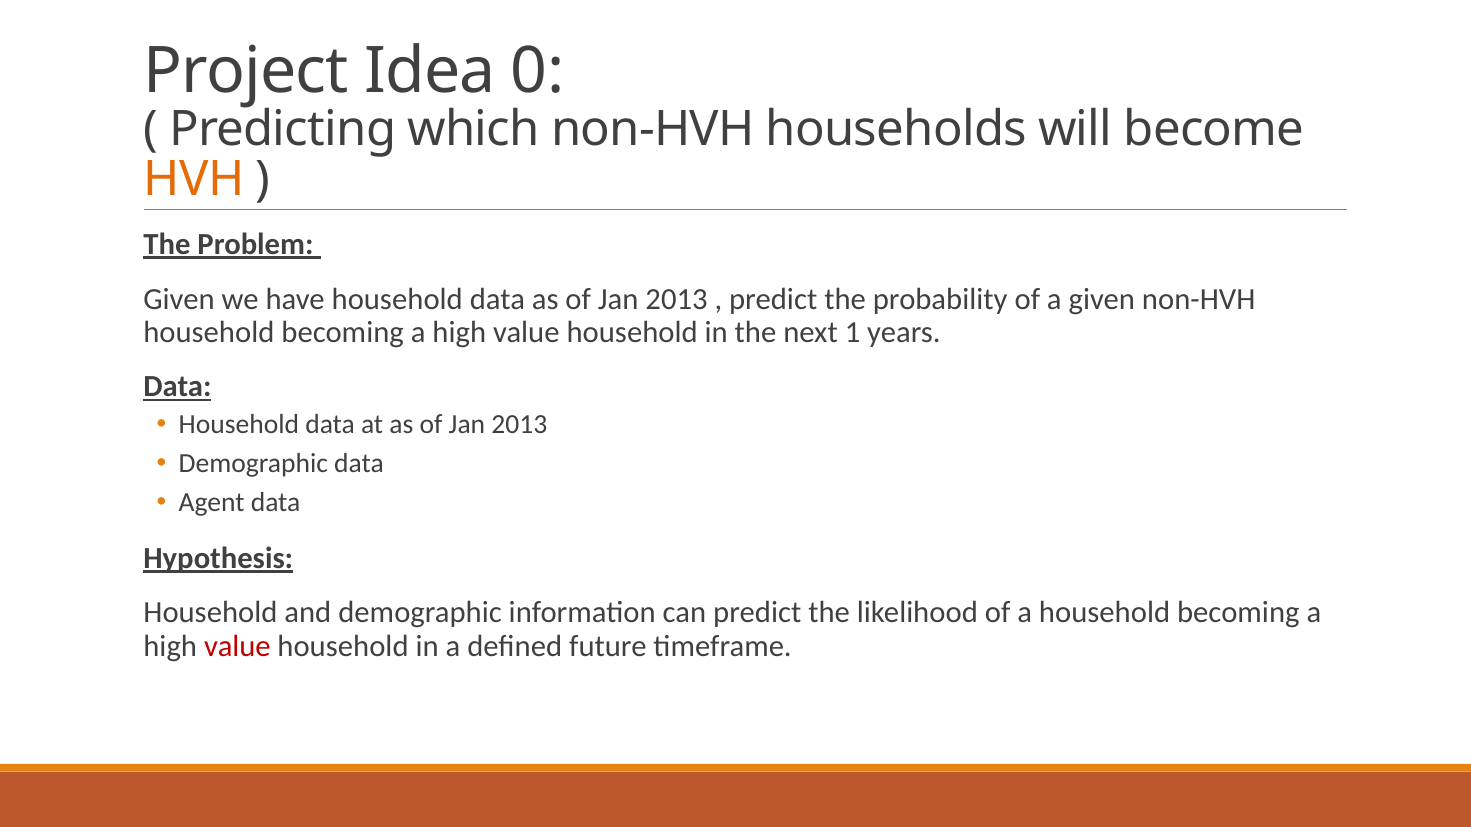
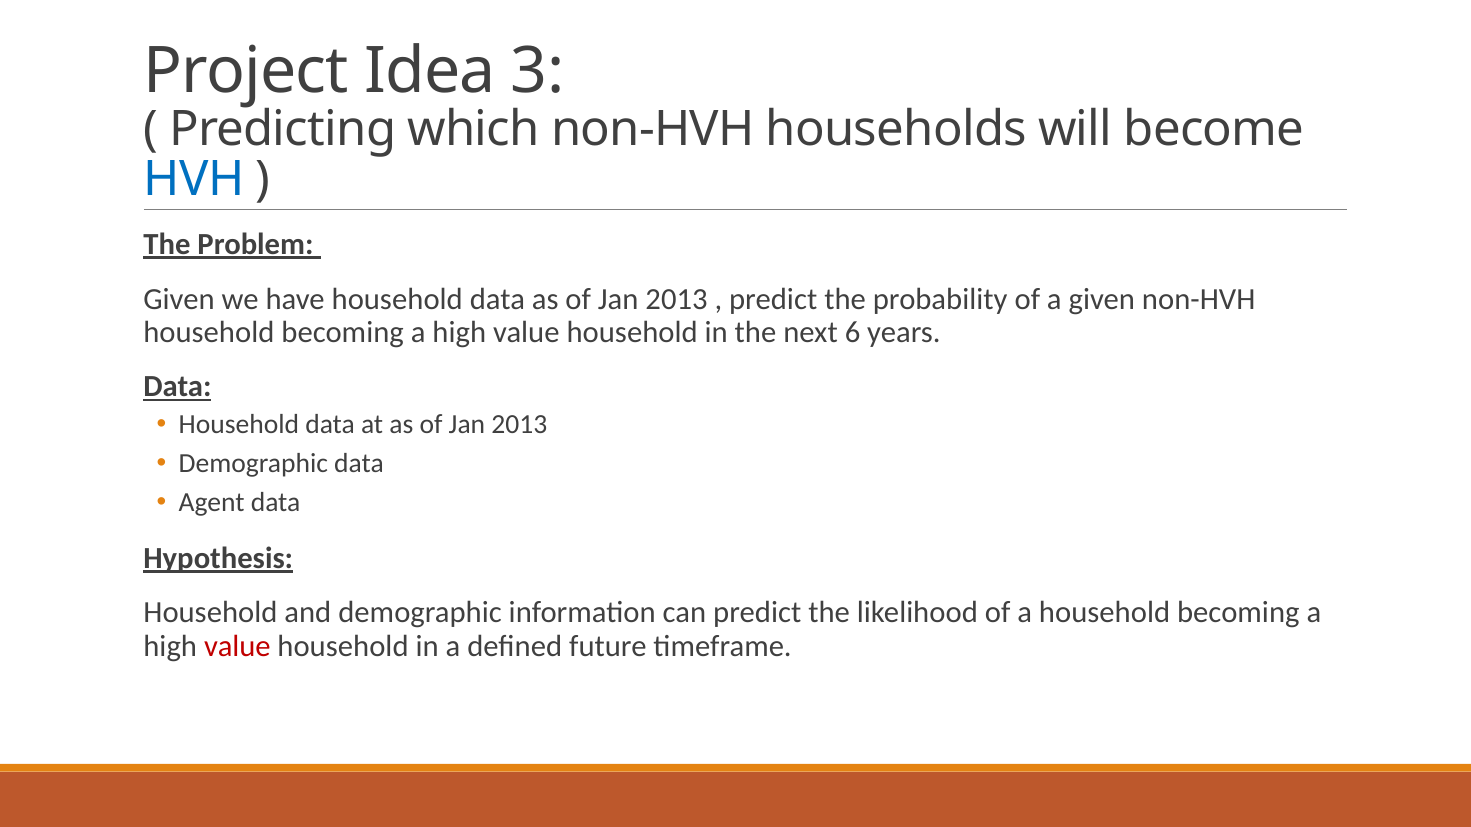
0: 0 -> 3 (538, 71)
HVH colour: orange -> blue (194, 180)
1: 1 -> 6 (853, 332)
